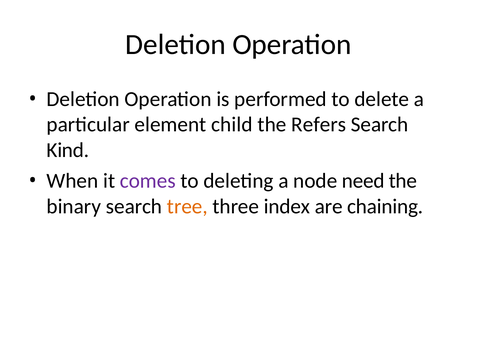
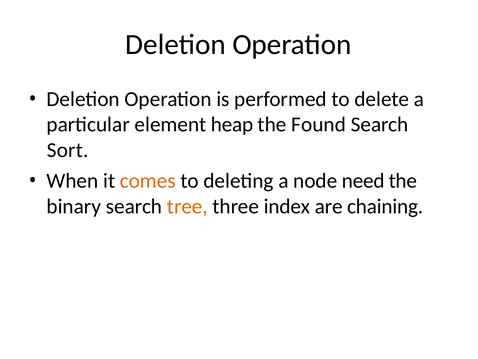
child: child -> heap (232, 124)
Refers: Refers -> Found (319, 124)
Kind: Kind -> Sort (68, 150)
comes colour: purple -> orange (148, 181)
